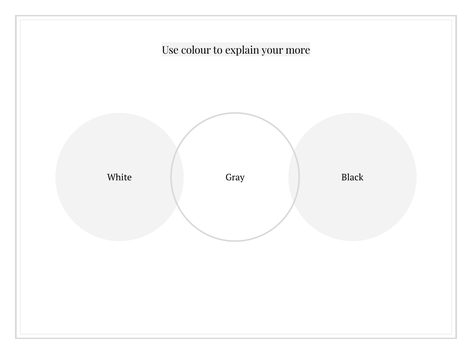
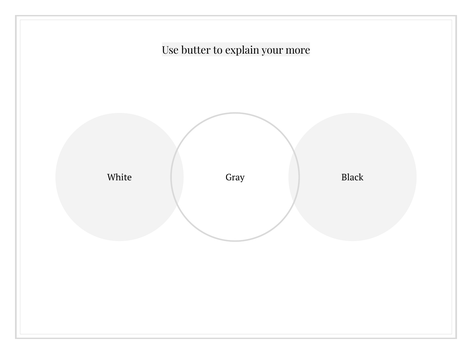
colour: colour -> butter (196, 50)
